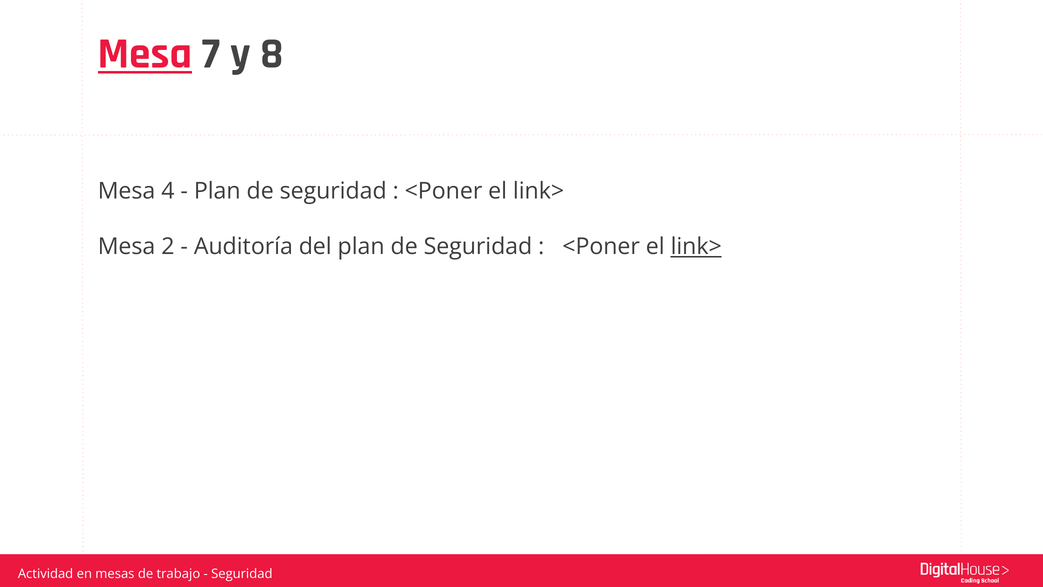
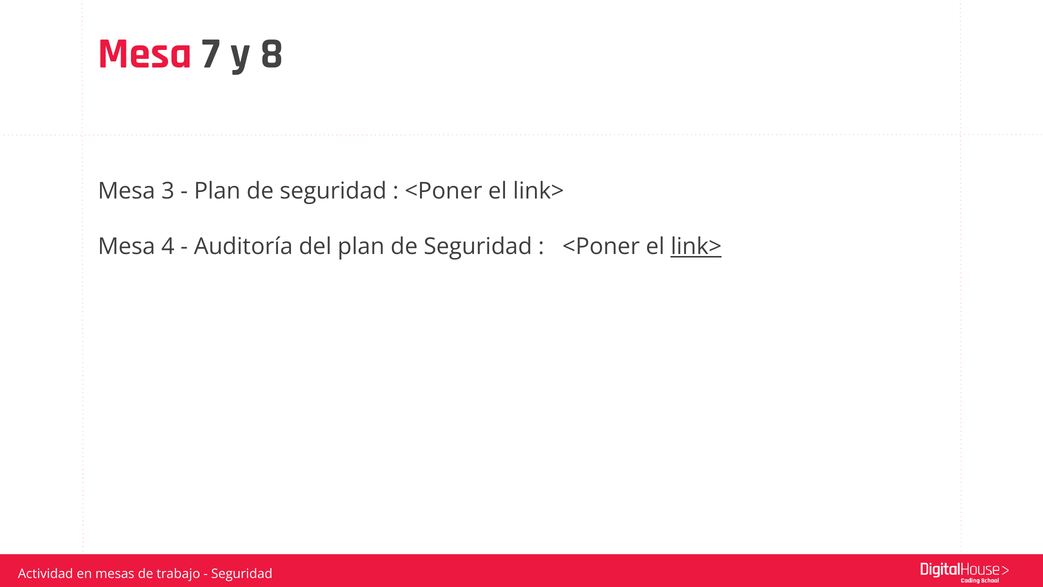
Mesa underline: present -> none (145, 54)
4: 4 -> 3 (168, 191)
2: 2 -> 4 (168, 247)
